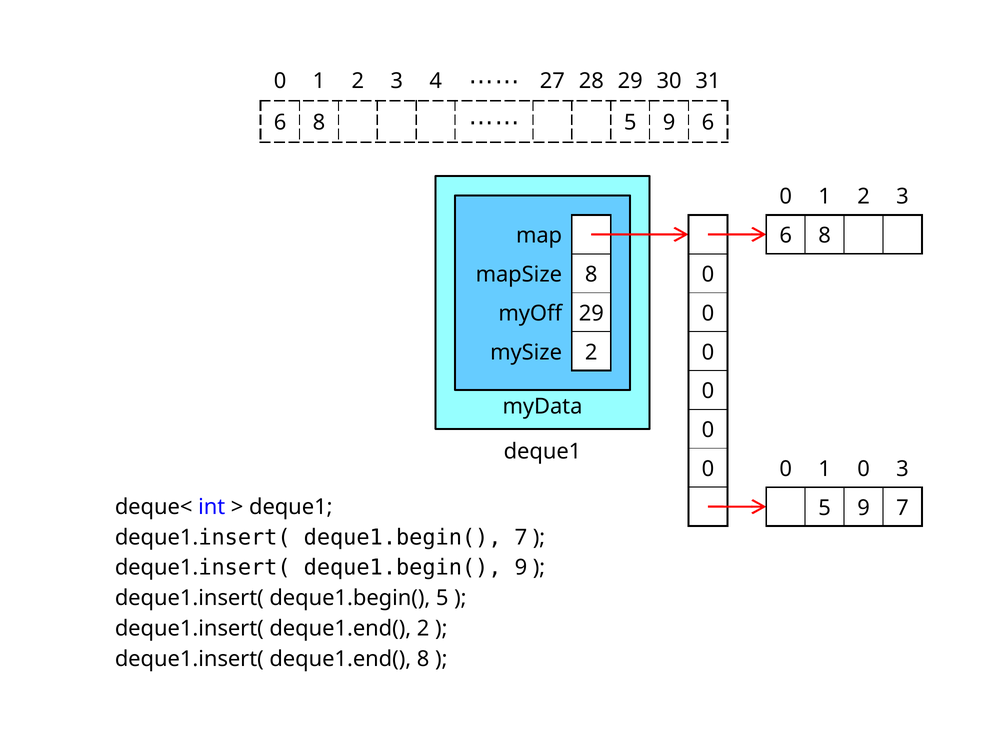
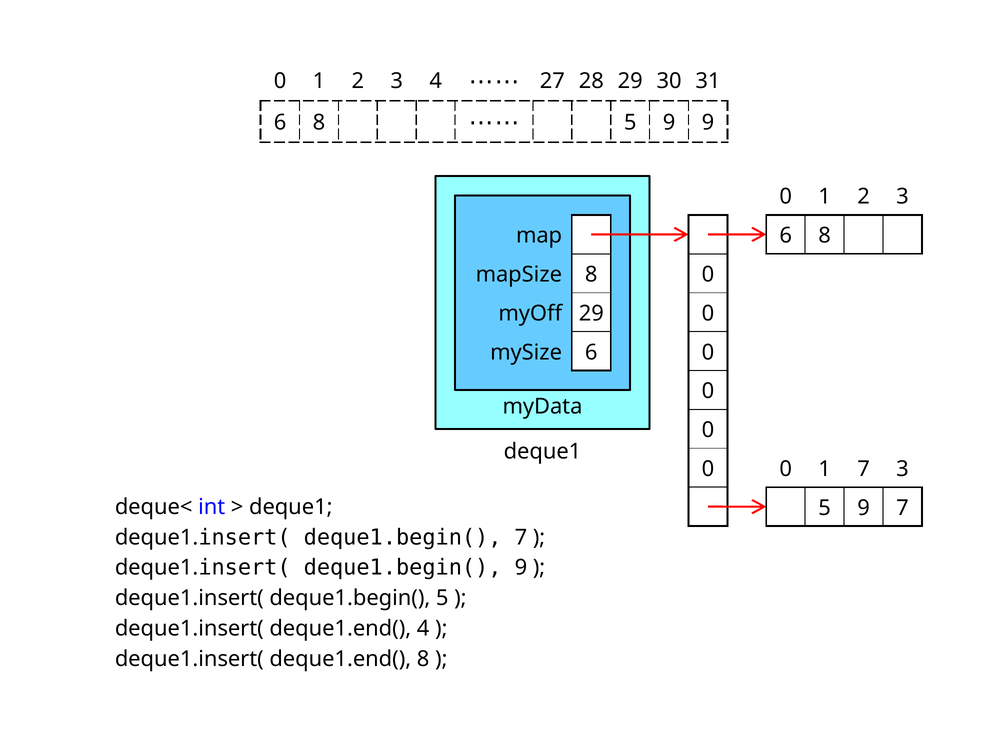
9 6: 6 -> 9 (708, 123)
mySize 2: 2 -> 6 (591, 352)
1 0: 0 -> 7 (864, 469)
deque1.end( 2: 2 -> 4 (423, 629)
